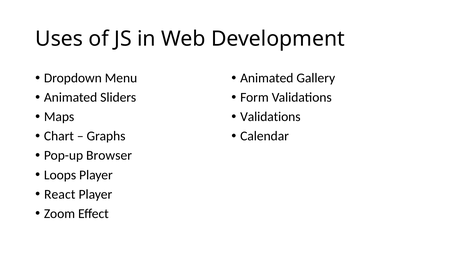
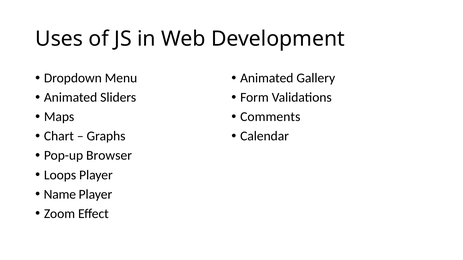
Validations: Validations -> Comments (270, 117)
React: React -> Name (60, 195)
